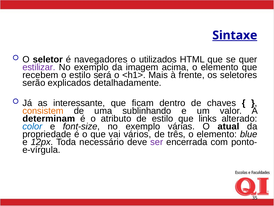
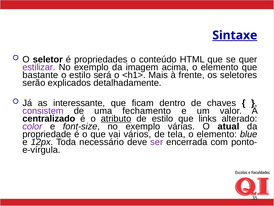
navegadores: navegadores -> propriedades (101, 59)
utilizados: utilizados -> conteúdo (158, 59)
recebem: recebem -> bastante (40, 75)
consistem colour: orange -> purple (43, 111)
sublinhando: sublinhando -> fechamento (147, 111)
determinam: determinam -> centralizado (49, 118)
atributo underline: none -> present (116, 118)
color colour: blue -> purple (32, 126)
três: três -> tela (177, 134)
